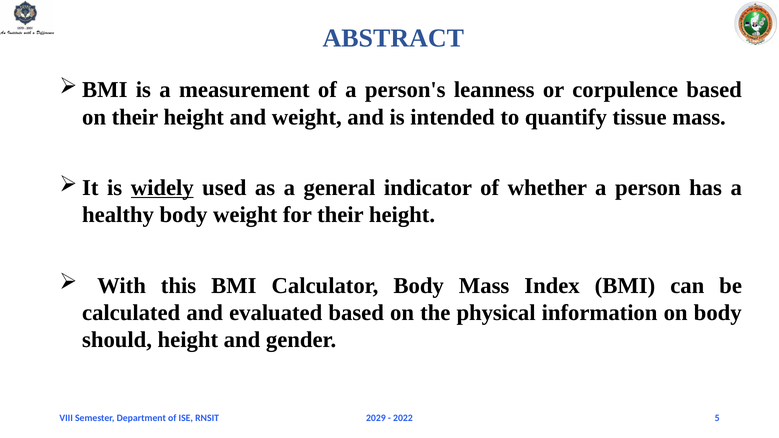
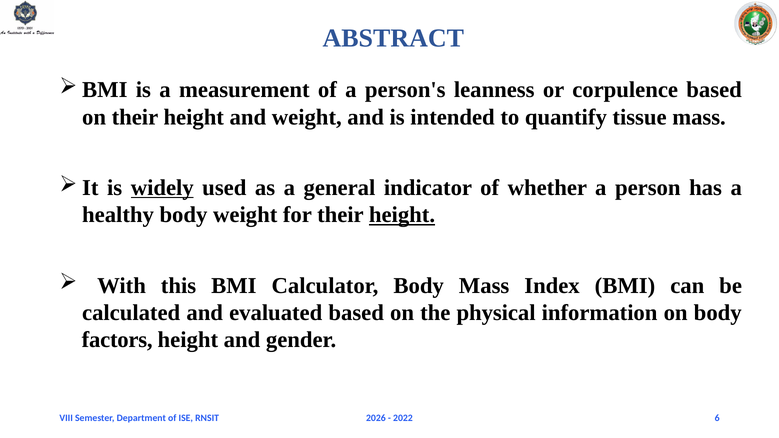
height underline: none -> present (402, 215)
should: should -> factors (117, 340)
2029: 2029 -> 2026 (376, 418)
5: 5 -> 6 (717, 418)
